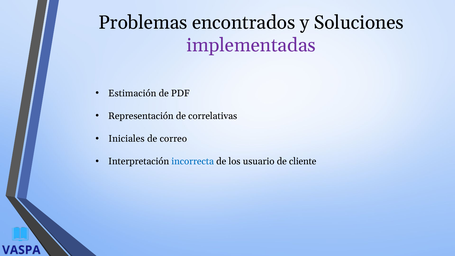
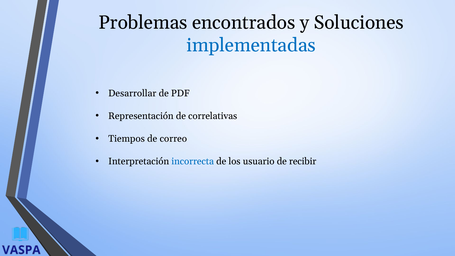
implementadas colour: purple -> blue (251, 45)
Estimación: Estimación -> Desarrollar (132, 93)
Iniciales: Iniciales -> Tiempos (127, 139)
cliente: cliente -> recibir (303, 161)
